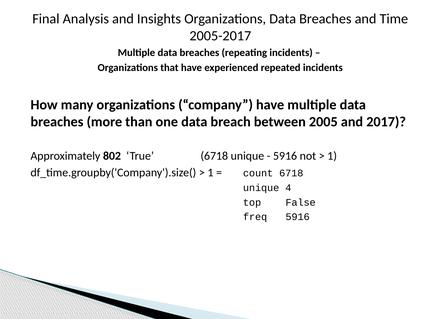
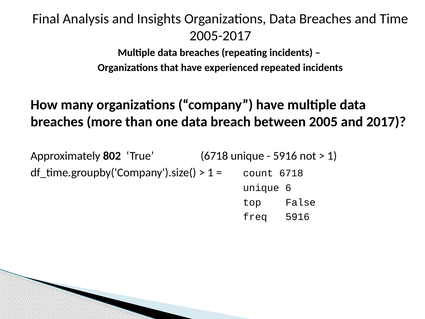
4: 4 -> 6 (288, 188)
